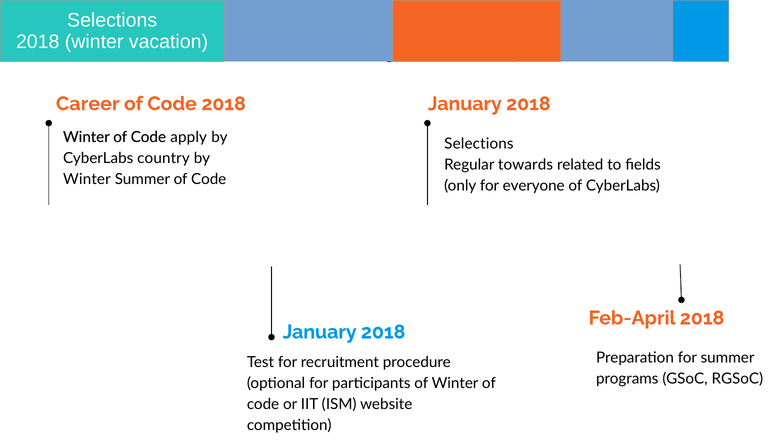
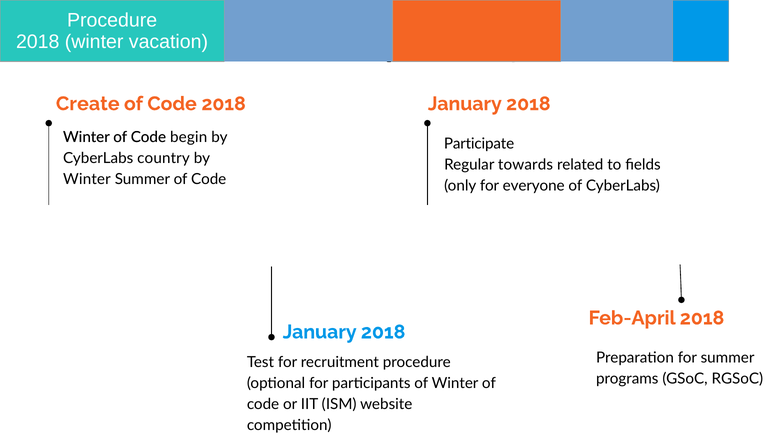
Selections: Selections -> Procedure (112, 20)
Career: Career -> Create (88, 104)
apply: apply -> begin (189, 137)
Selections: Selections -> Participate (479, 144)
